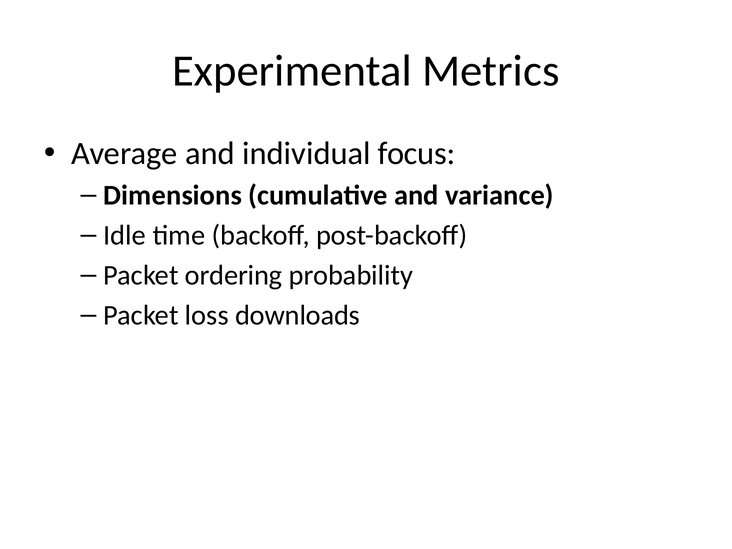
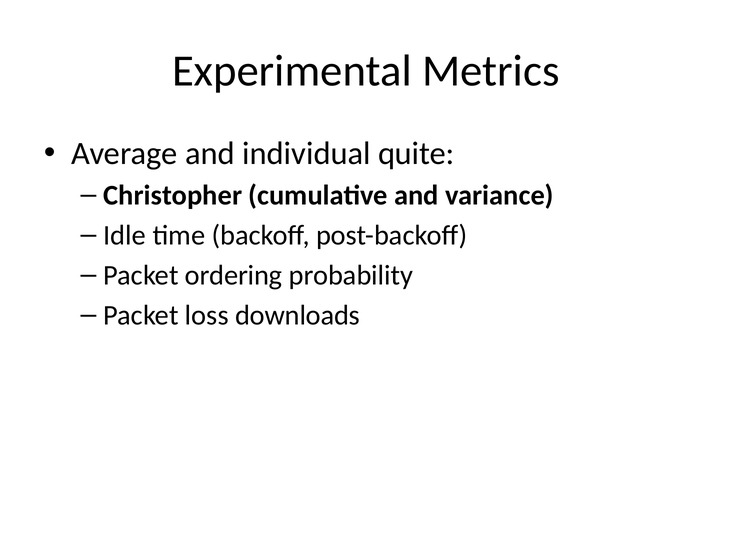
focus: focus -> quite (416, 154)
Dimensions: Dimensions -> Christopher (173, 196)
